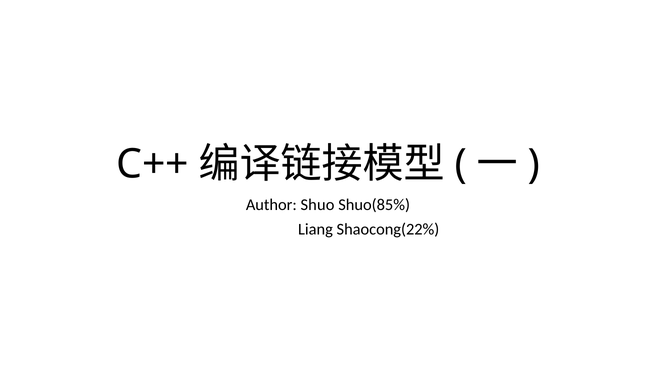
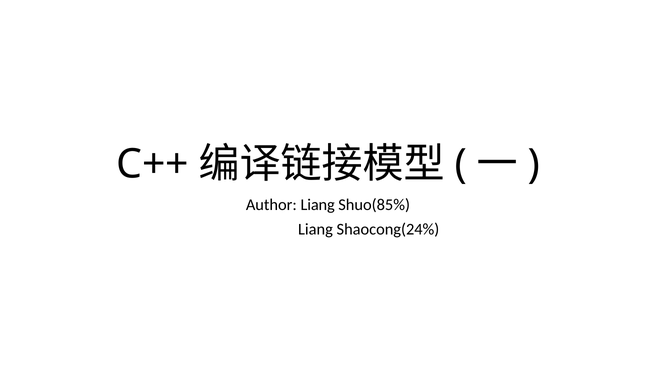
Author Shuo: Shuo -> Liang (318, 205)
Shaocong(22%: Shaocong(22% -> Shaocong(24% (388, 230)
